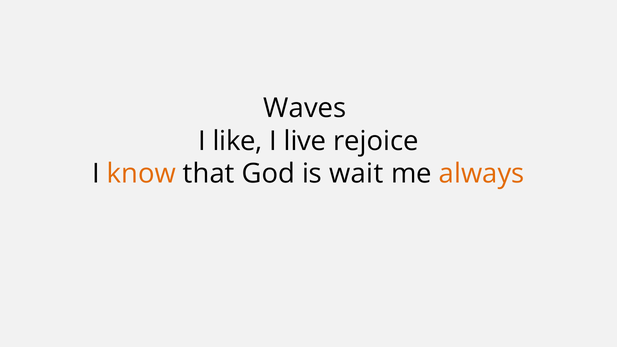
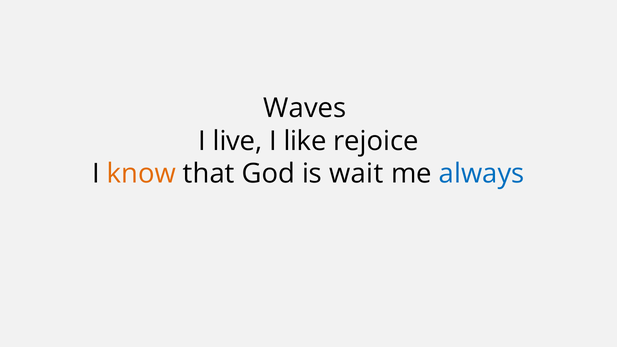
like: like -> live (237, 141)
live: live -> like (305, 141)
always colour: orange -> blue (482, 174)
